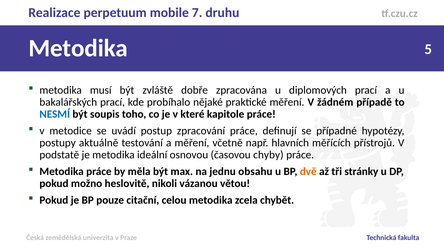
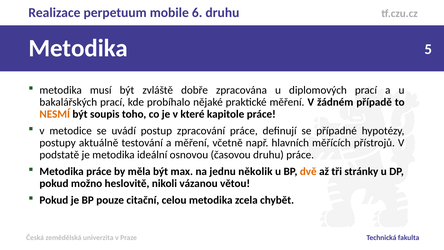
7: 7 -> 6 (197, 13)
NESMÍ colour: blue -> orange (55, 114)
časovou chyby: chyby -> druhu (268, 155)
obsahu: obsahu -> několik (255, 171)
